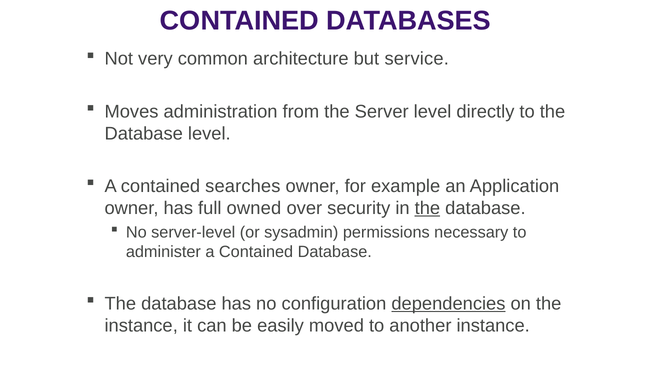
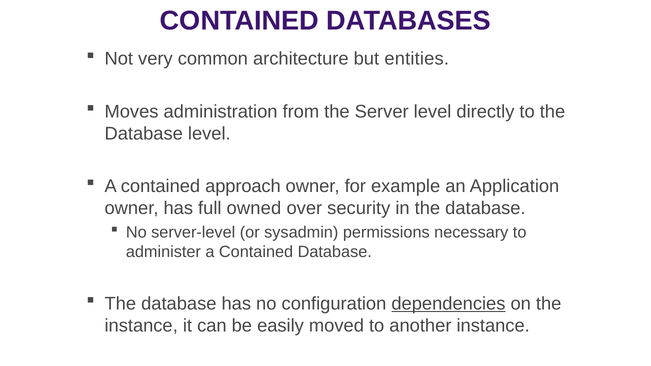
service: service -> entities (417, 59)
searches: searches -> approach (243, 186)
the underline: present -> none (427, 208)
